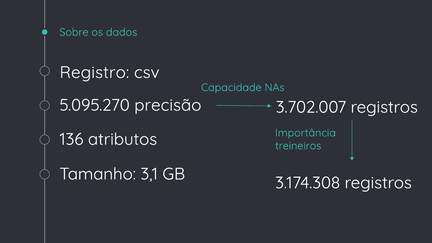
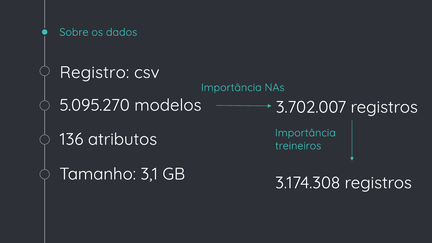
Capacidade: Capacidade -> Importância (231, 87)
precisão: precisão -> modelos (168, 105)
